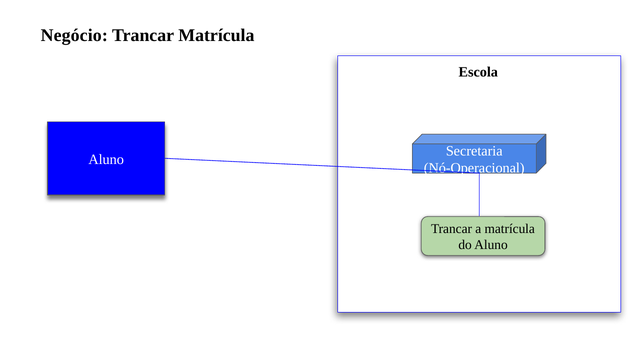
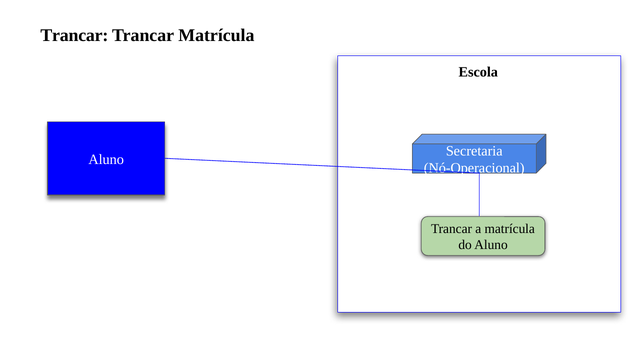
Negócio: Negócio -> Trancar (74, 35)
